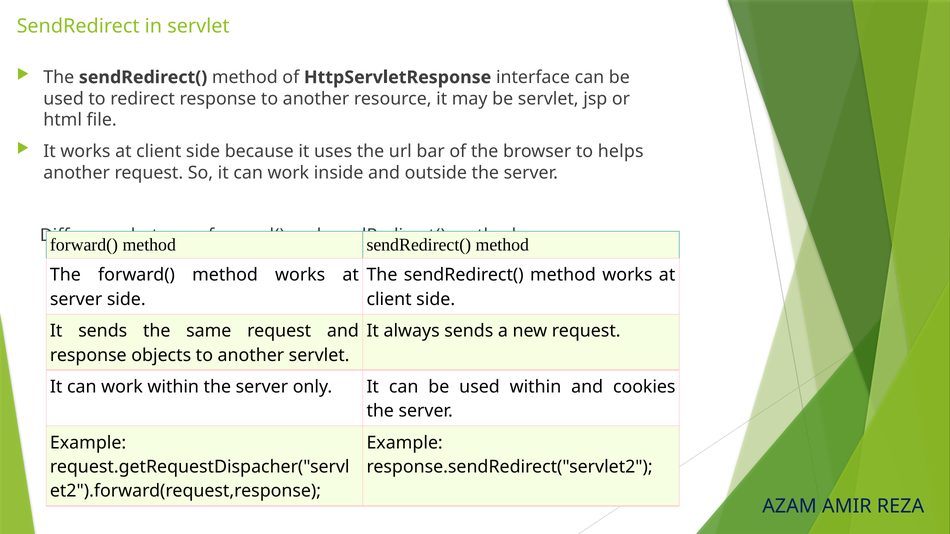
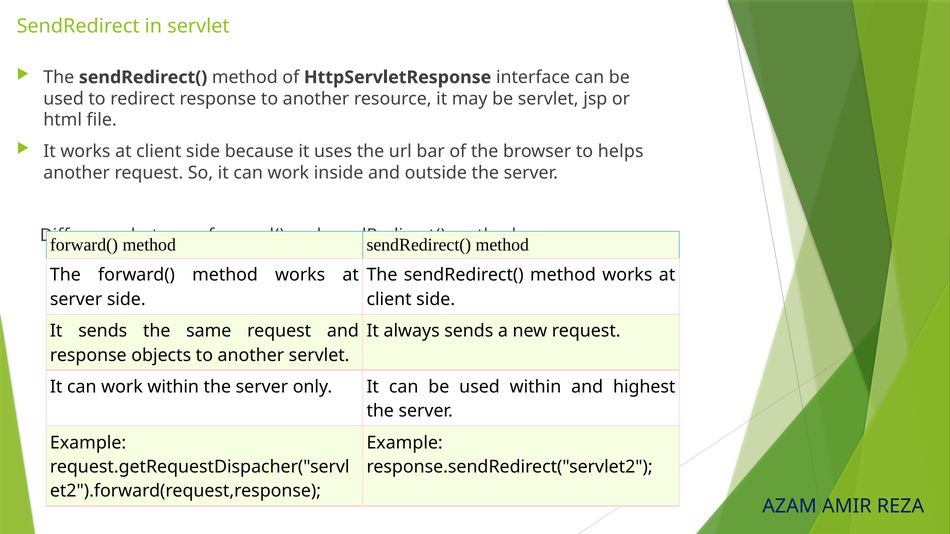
cookies: cookies -> highest (644, 387)
